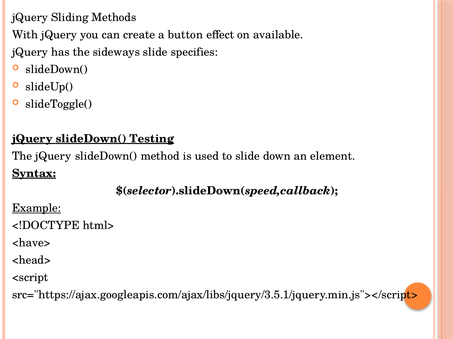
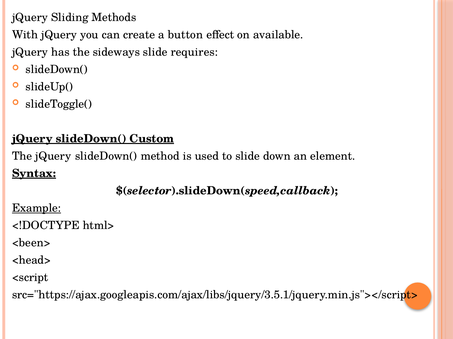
specifies: specifies -> requires (194, 52)
Testing: Testing -> Custom (152, 139)
<have>: <have> -> <been> (31, 243)
